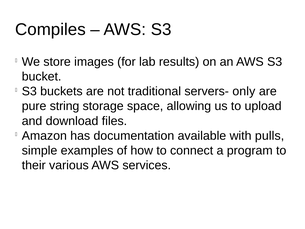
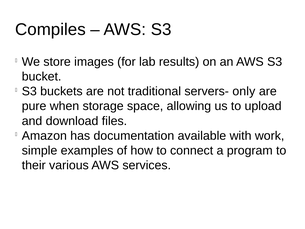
string: string -> when (64, 106)
pulls: pulls -> work (270, 136)
